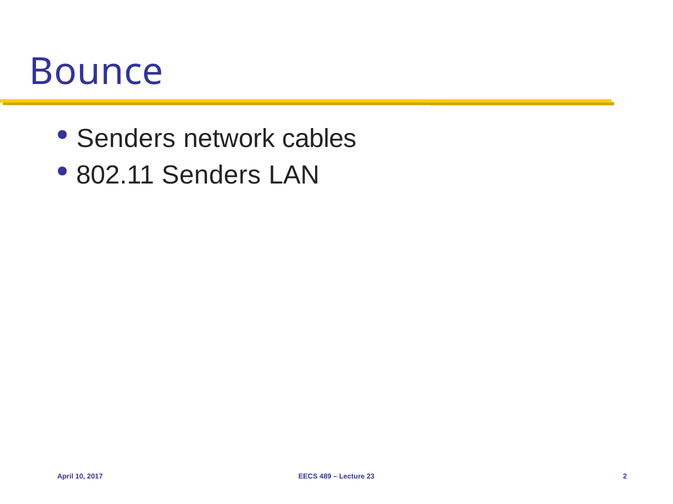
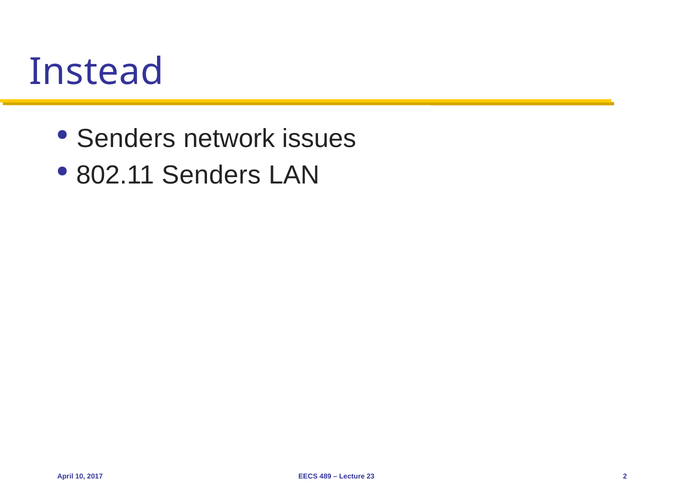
Bounce: Bounce -> Instead (96, 72)
cables: cables -> issues (319, 139)
